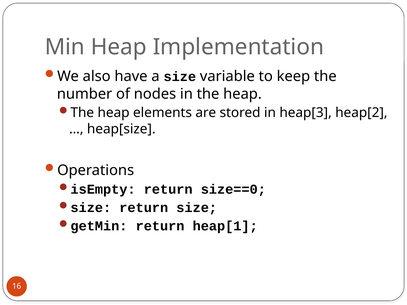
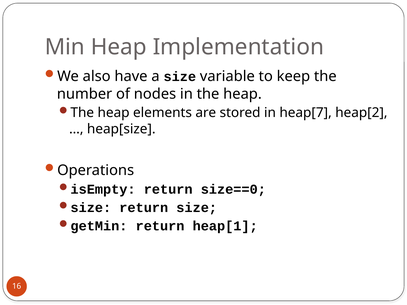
heap[3: heap[3 -> heap[7 (306, 113)
